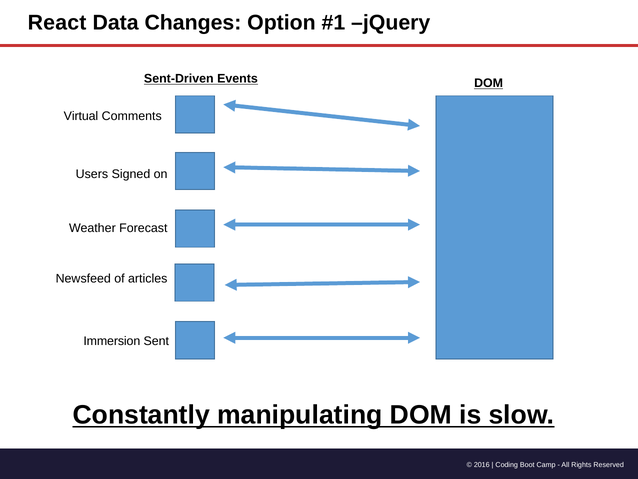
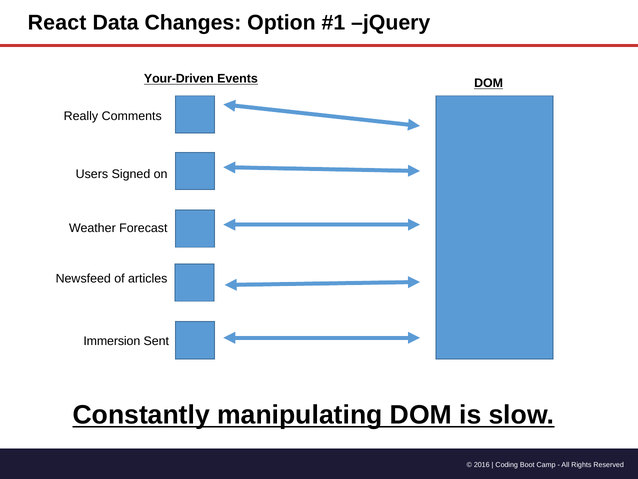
Sent-Driven: Sent-Driven -> Your-Driven (179, 79)
Virtual: Virtual -> Really (81, 116)
